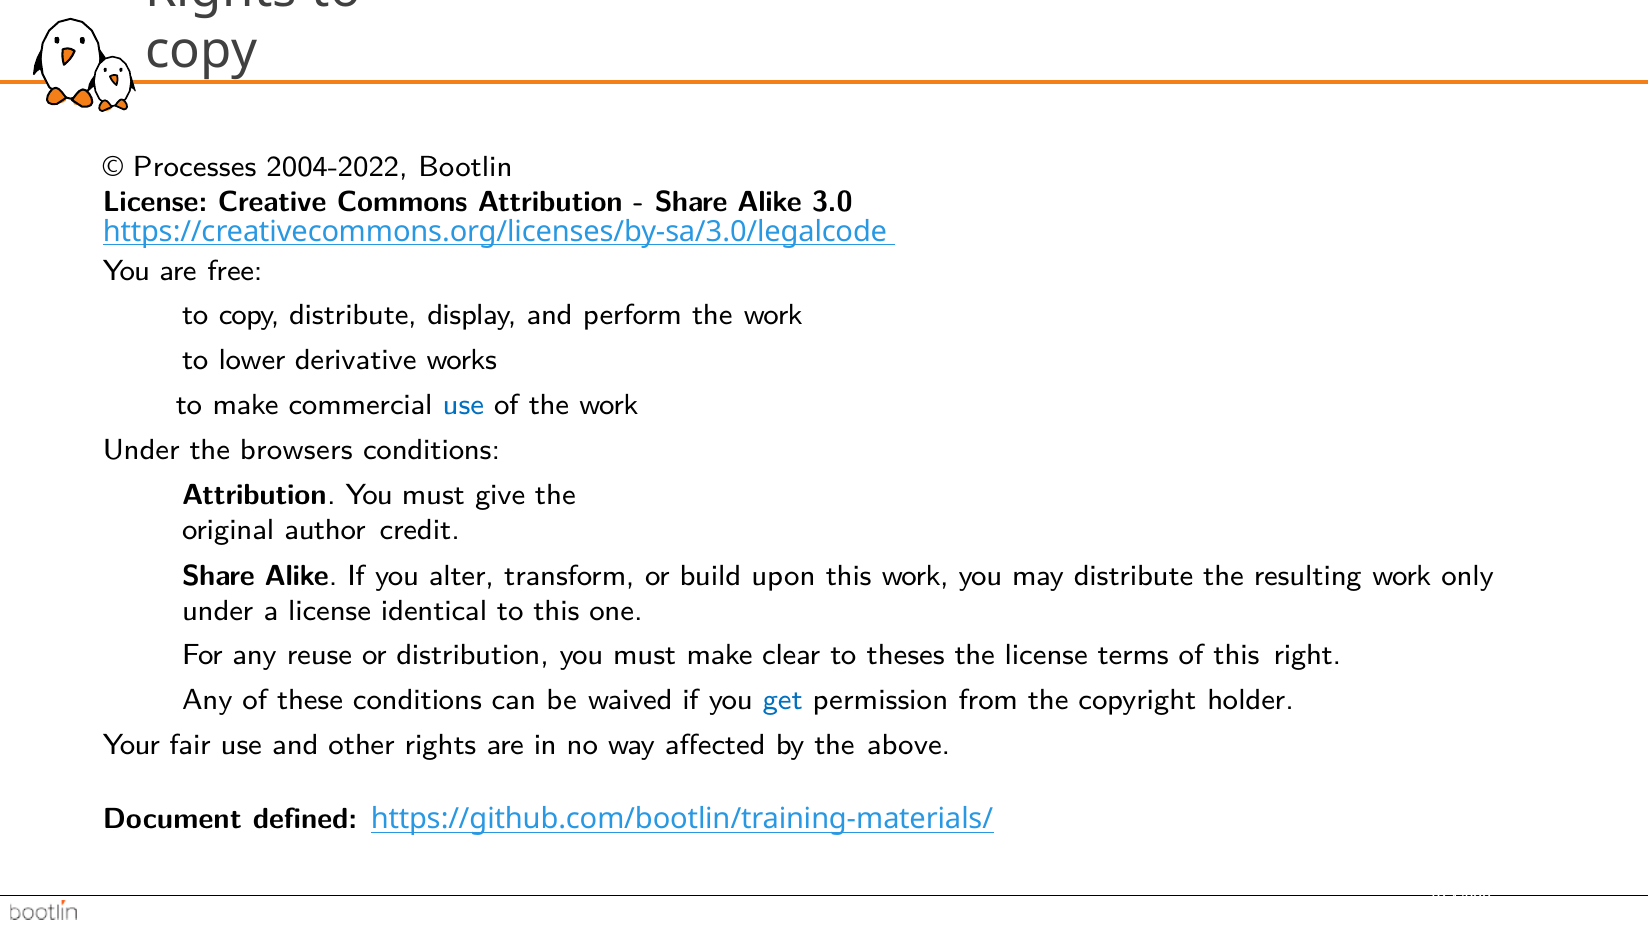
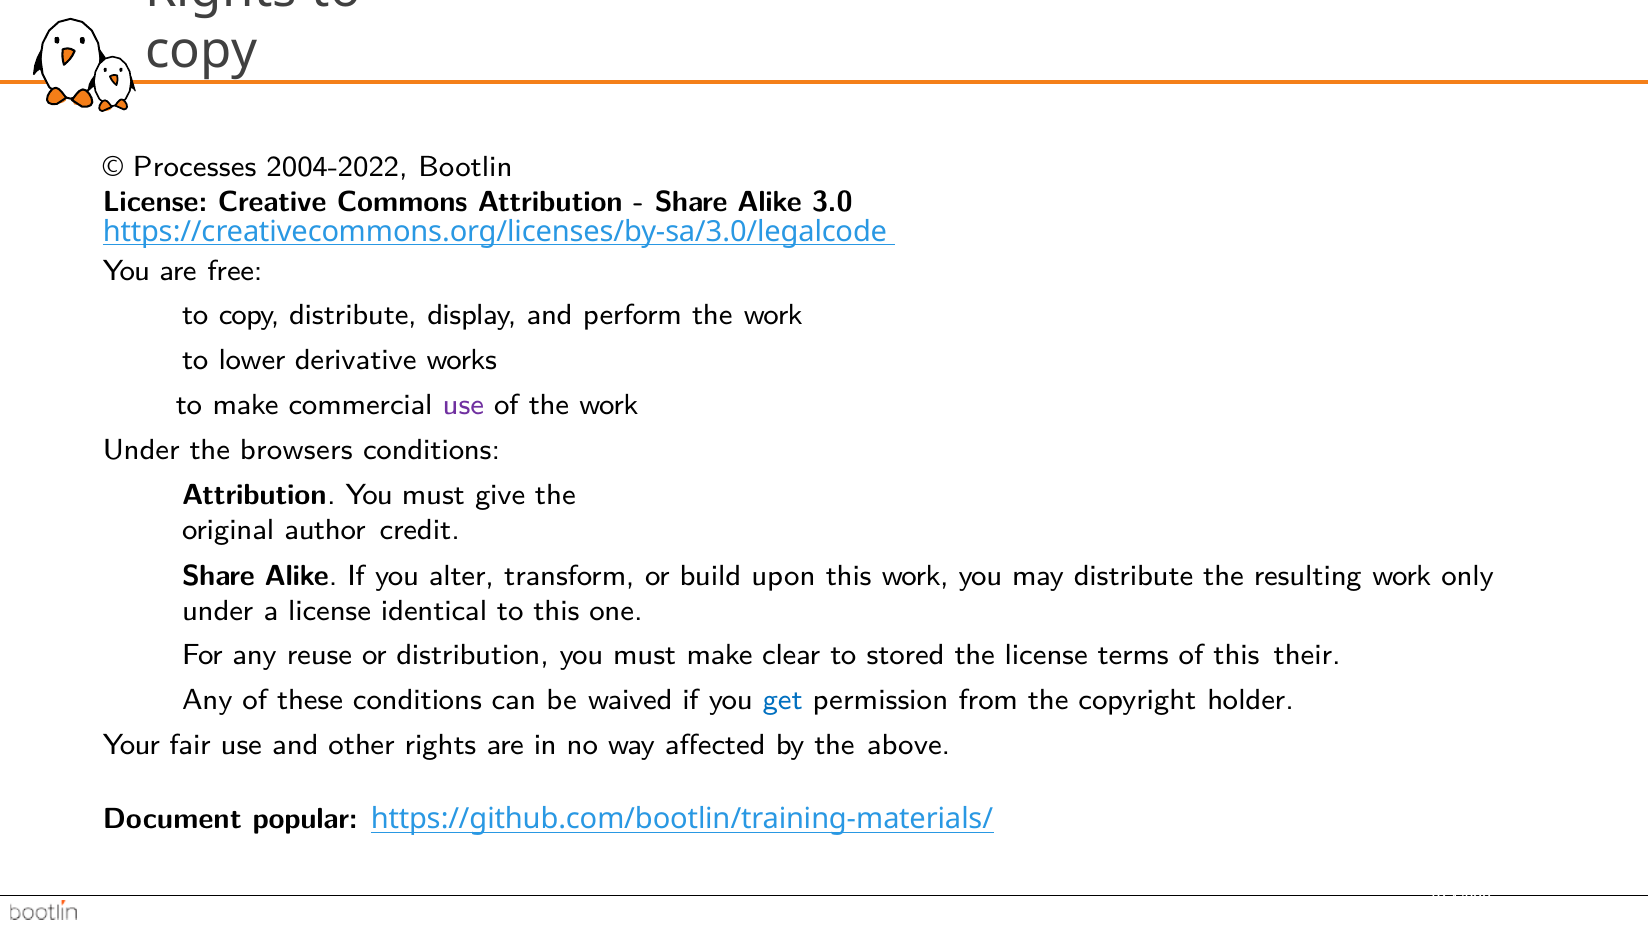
use colour: blue -> purple (463, 405)
theses: theses -> stored (906, 655)
right: right -> their (1307, 655)
defined: defined -> popular (305, 820)
